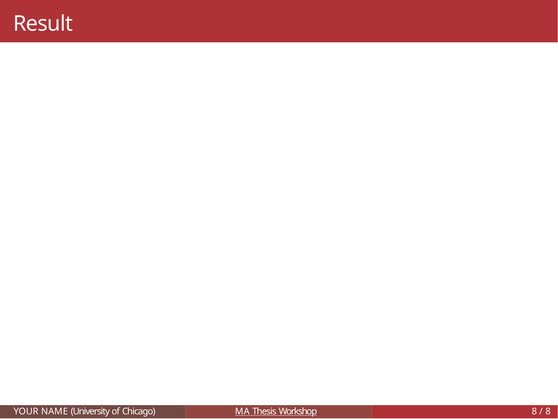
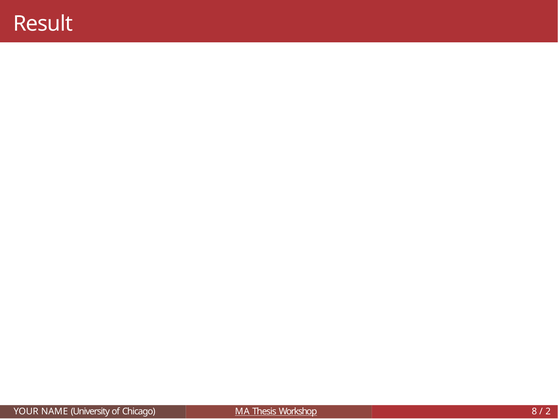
8: 8 -> 2 (548, 411)
